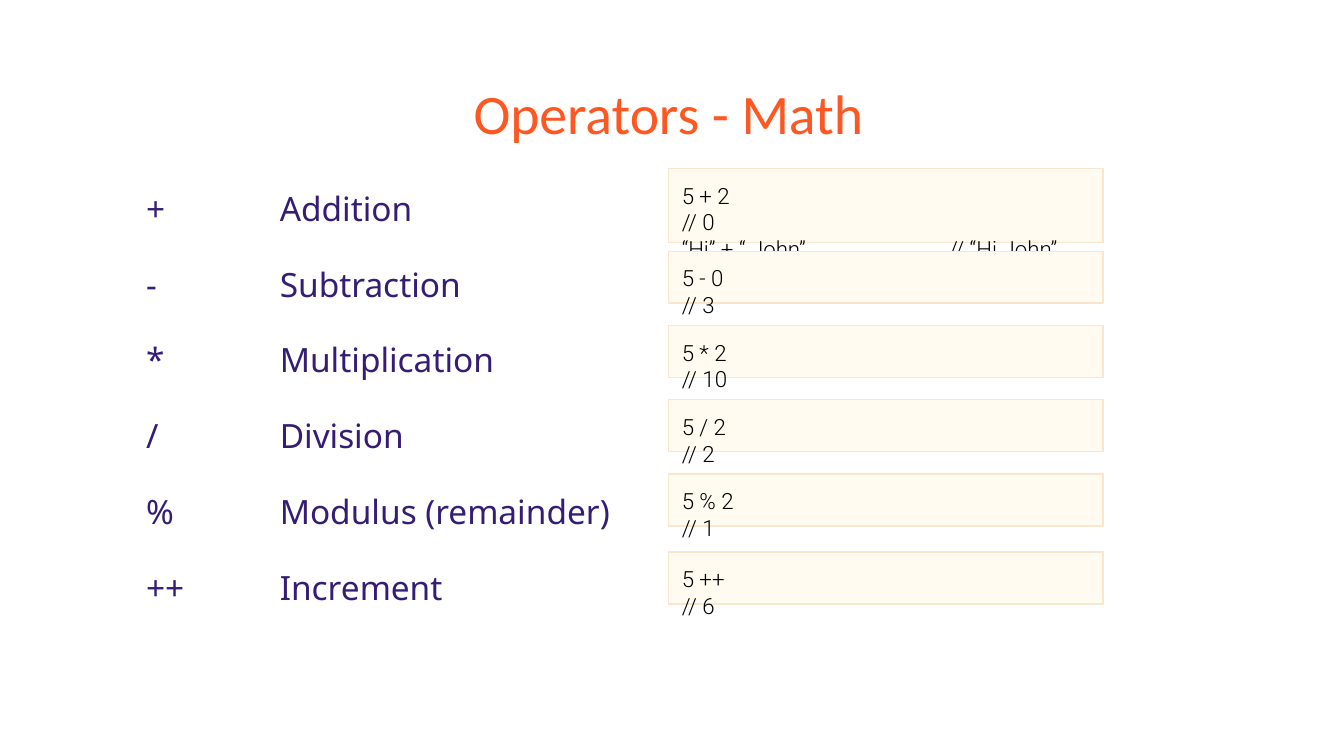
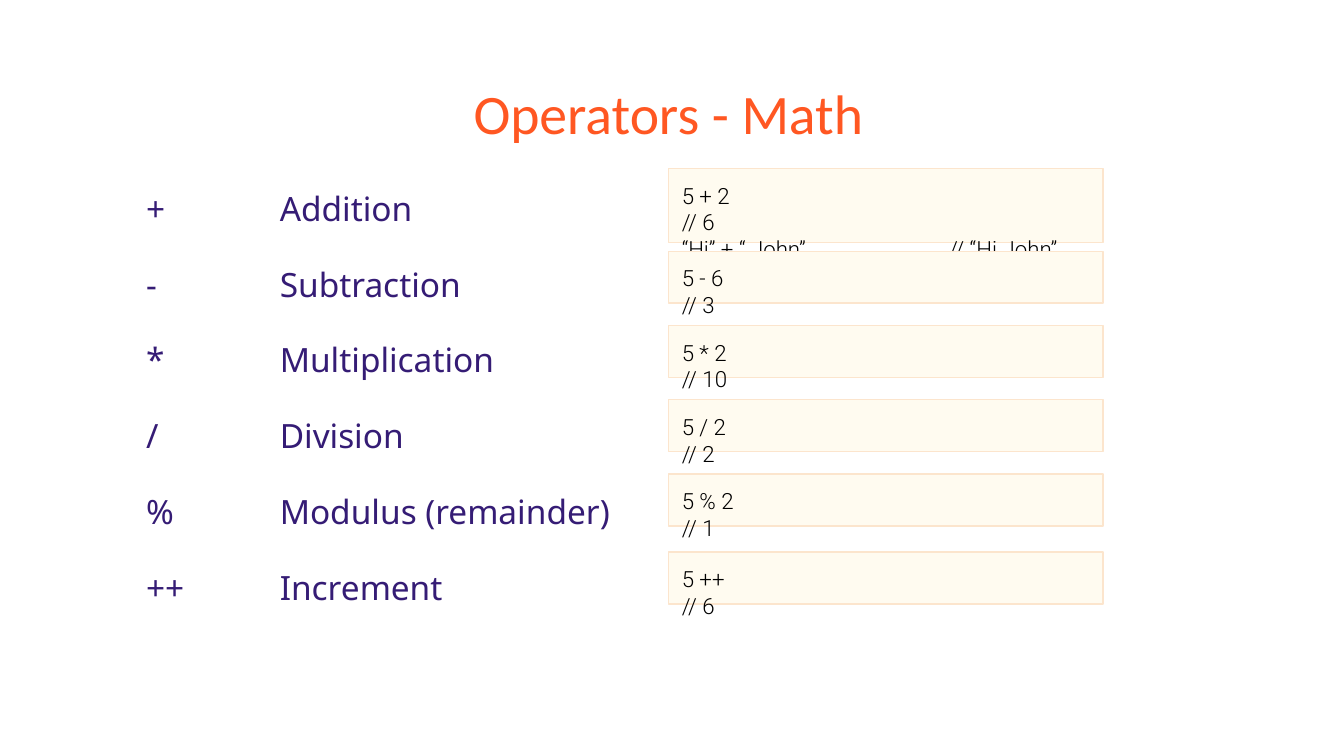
0: 0 -> 6 (708, 223)
0: 0 -> 6 (717, 280)
